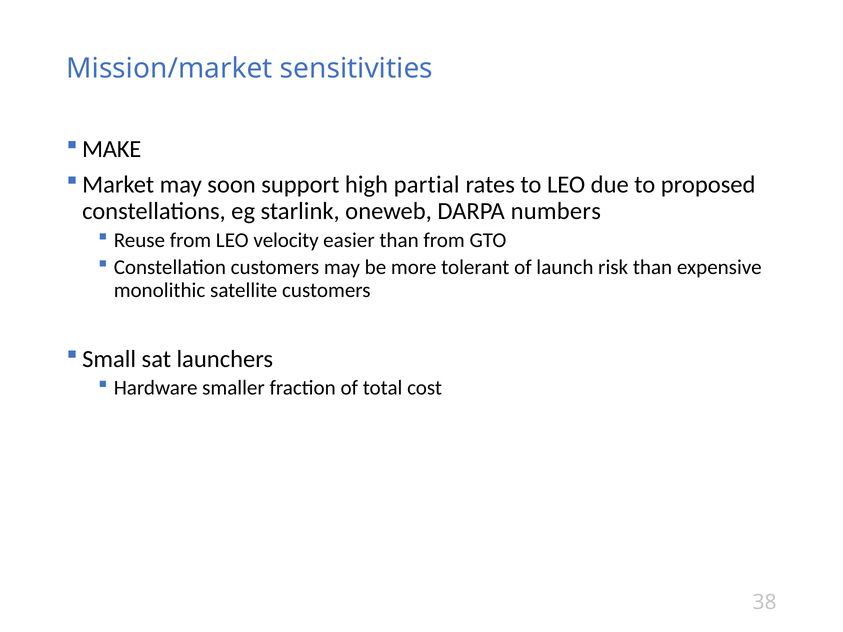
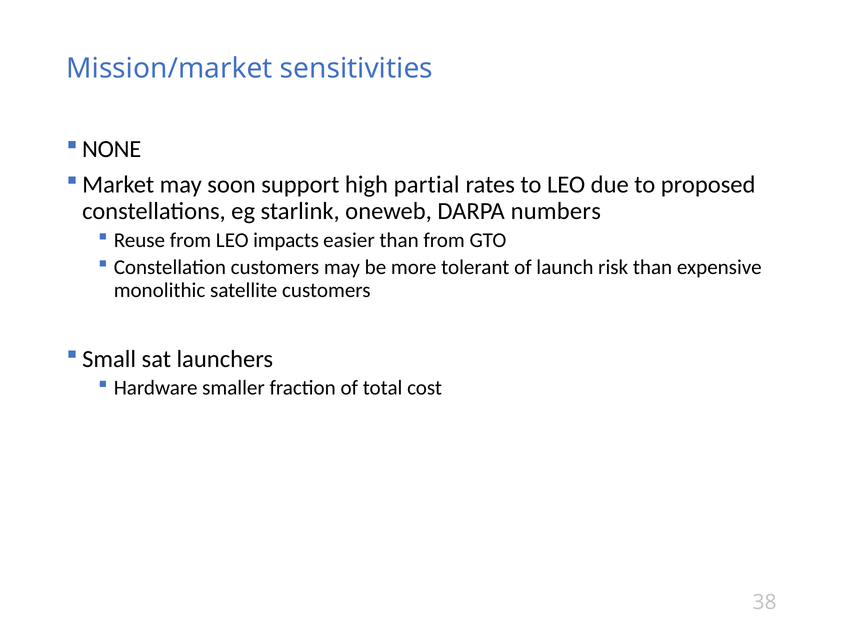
MAKE: MAKE -> NONE (112, 149)
velocity: velocity -> impacts (286, 240)
